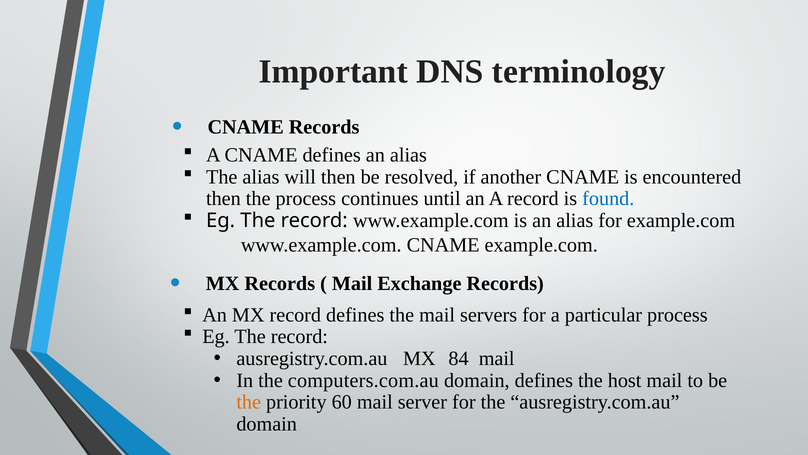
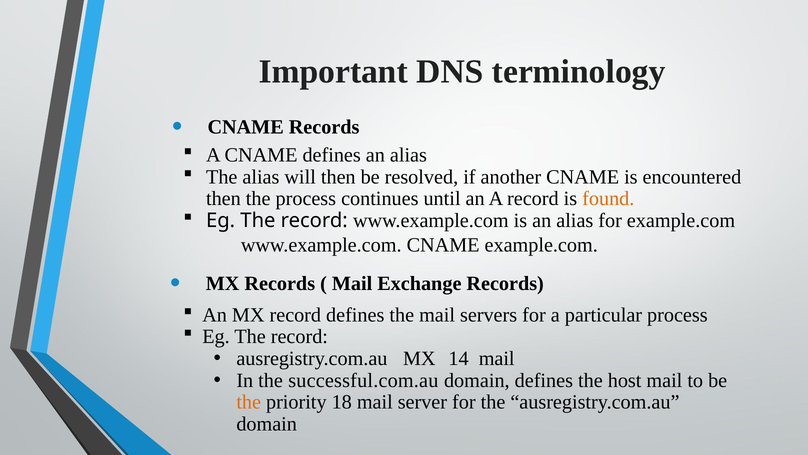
found colour: blue -> orange (608, 198)
84: 84 -> 14 (459, 358)
computers.com.au: computers.com.au -> successful.com.au (363, 380)
60: 60 -> 18 (342, 402)
